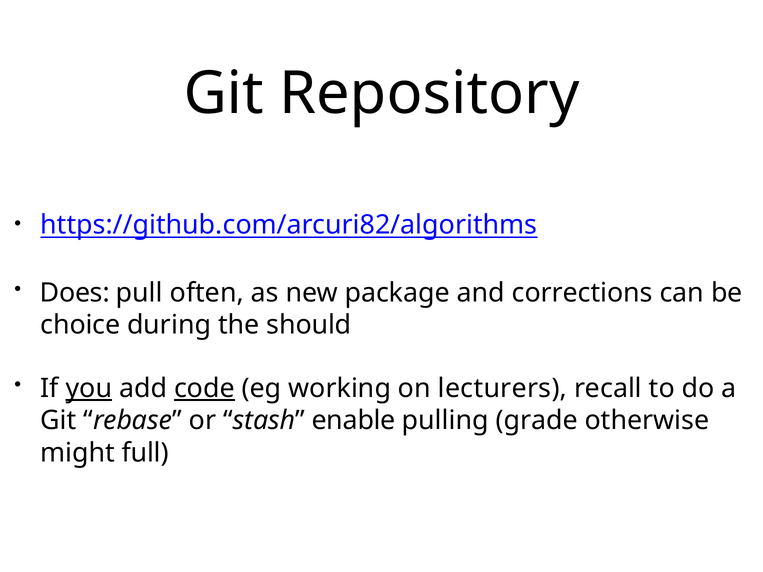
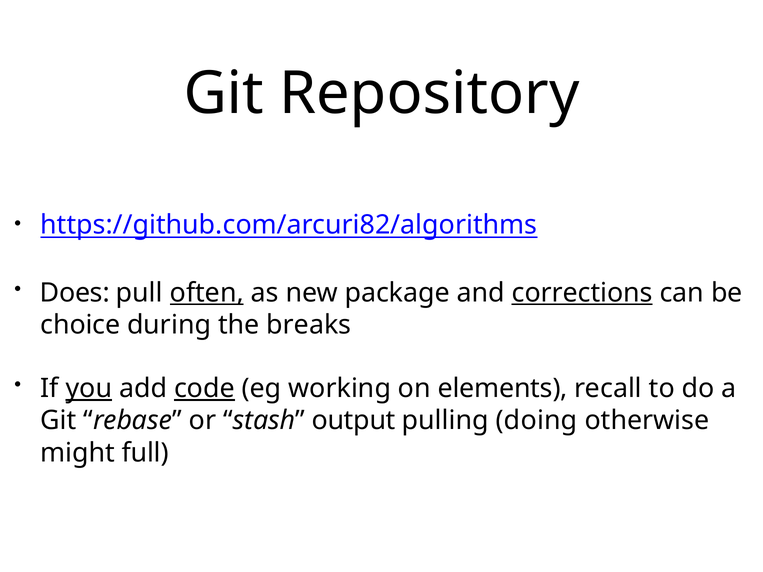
often underline: none -> present (207, 293)
corrections underline: none -> present (582, 293)
should: should -> breaks (309, 325)
lecturers: lecturers -> elements (503, 389)
enable: enable -> output (354, 421)
grade: grade -> doing (537, 421)
